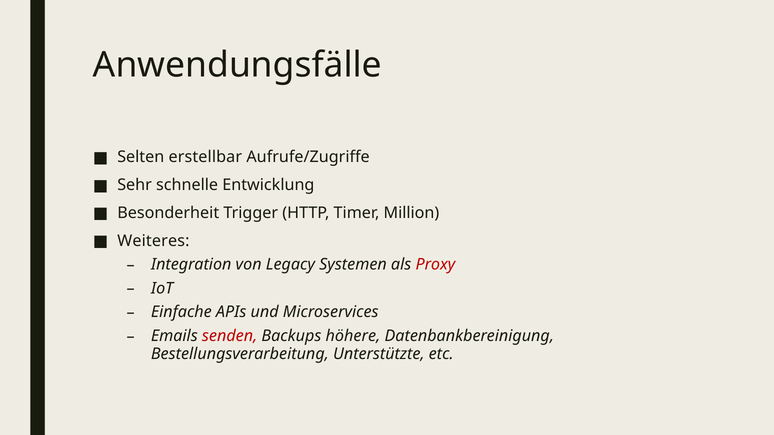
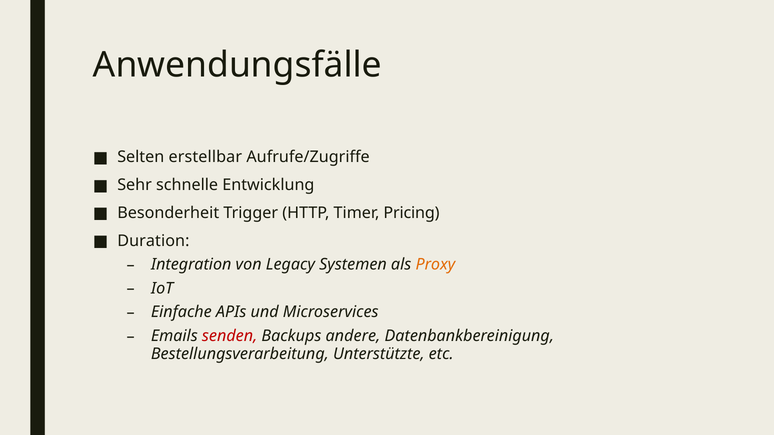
Million: Million -> Pricing (411, 213)
Weiteres: Weiteres -> Duration (153, 241)
Proxy colour: red -> orange (435, 265)
höhere: höhere -> andere (353, 336)
